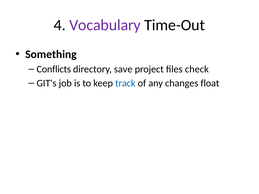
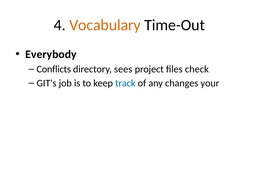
Vocabulary colour: purple -> orange (105, 25)
Something: Something -> Everybody (51, 54)
save: save -> sees (123, 69)
float: float -> your (210, 83)
